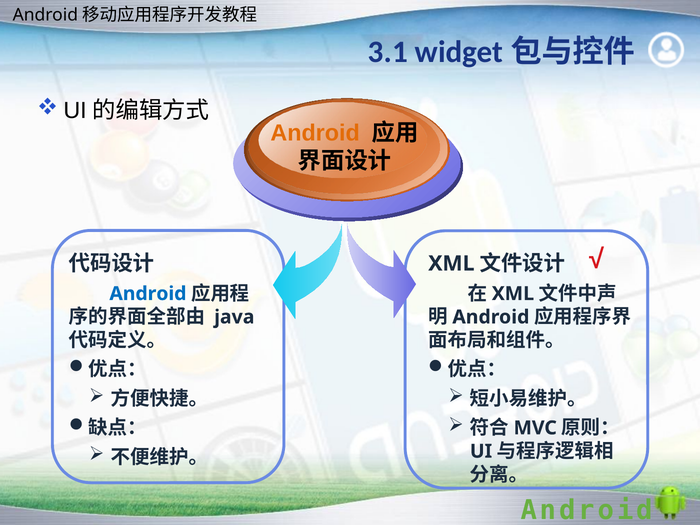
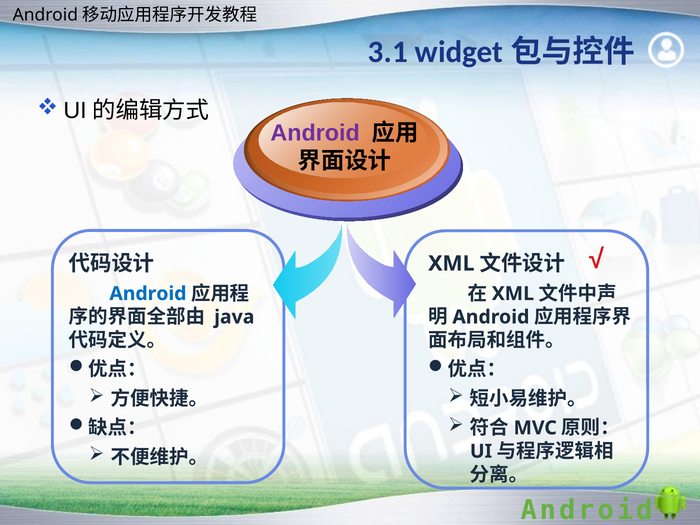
Android colour: orange -> purple (315, 133)
